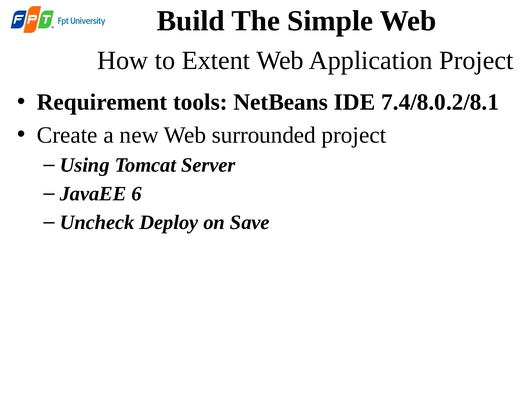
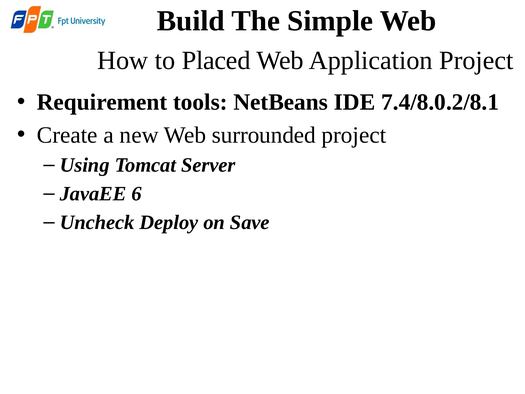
Extent: Extent -> Placed (216, 60)
